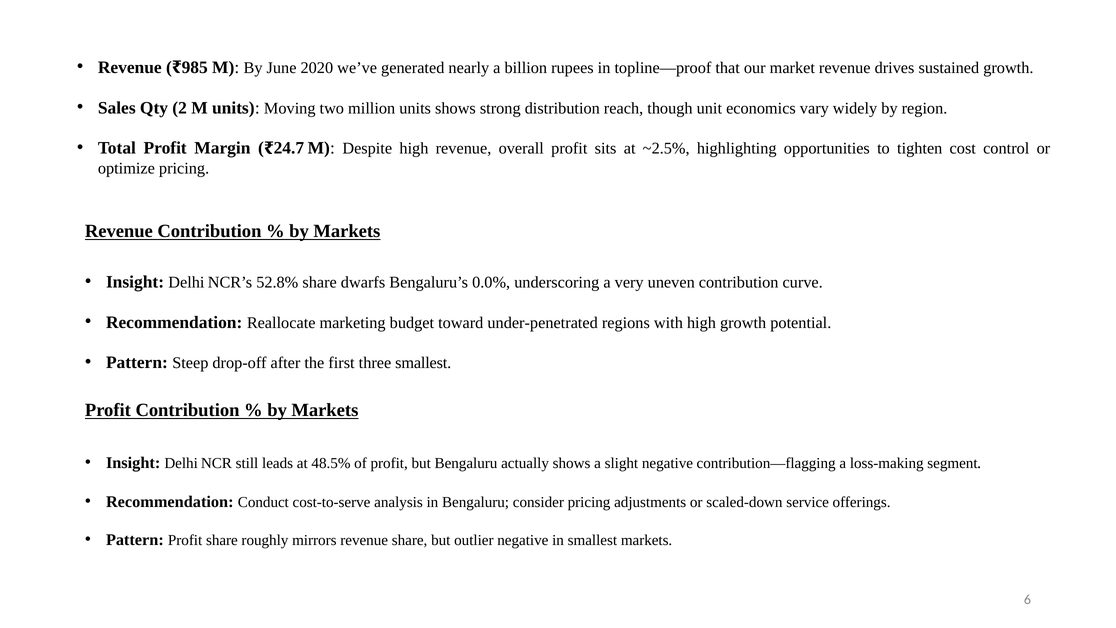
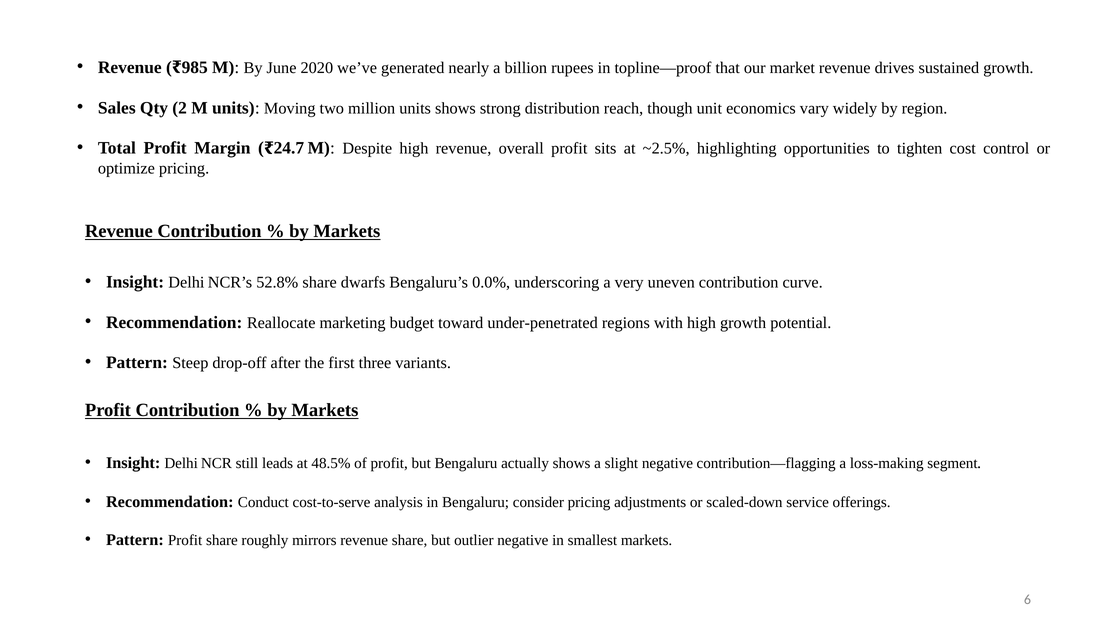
three smallest: smallest -> variants (423, 363)
